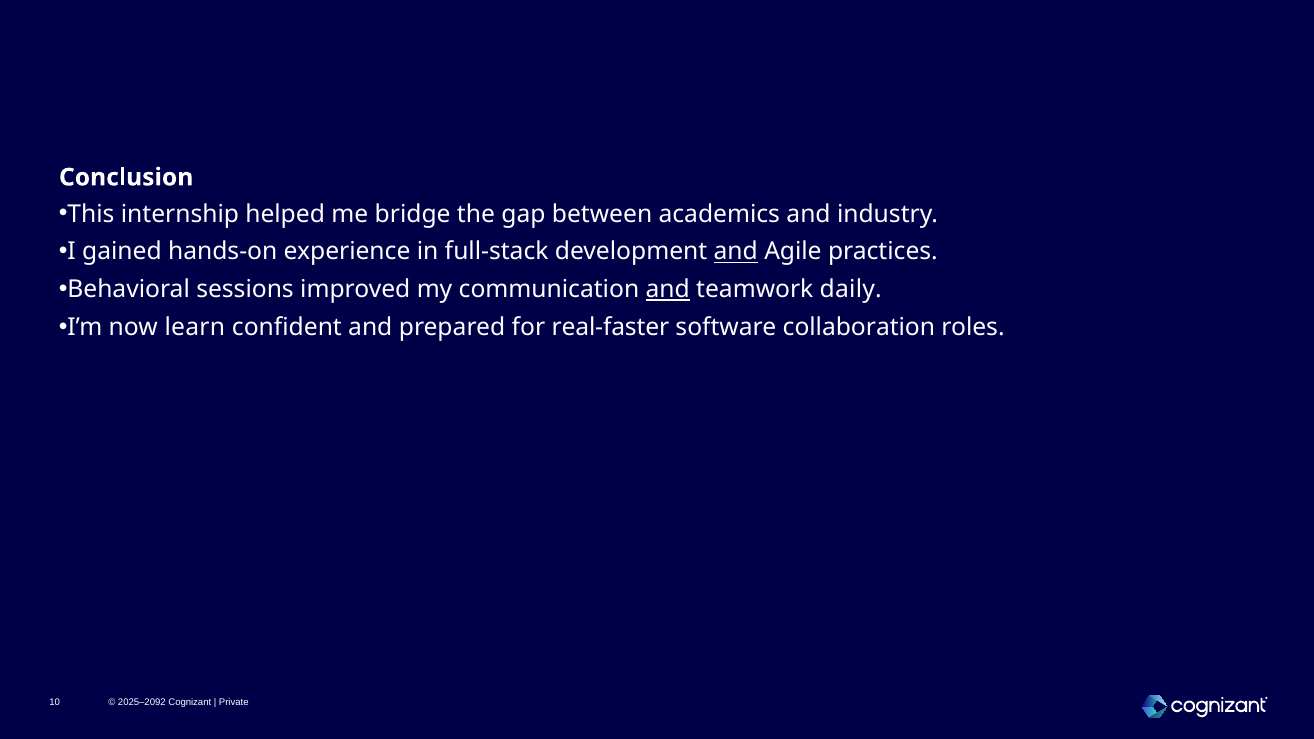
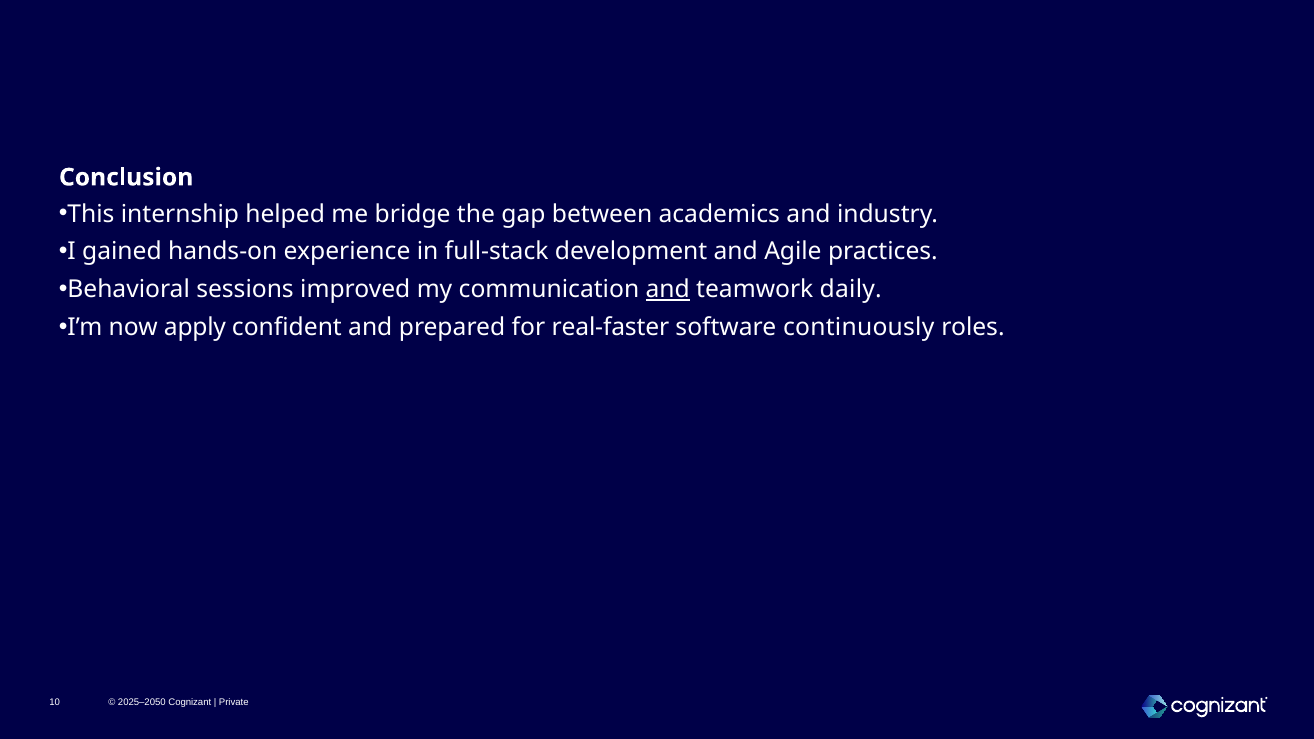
and underline: present -> none (736, 252)
learn: learn -> apply (195, 327)
collaboration: collaboration -> continuously (859, 327)
2025–2092: 2025–2092 -> 2025–2050 (142, 703)
